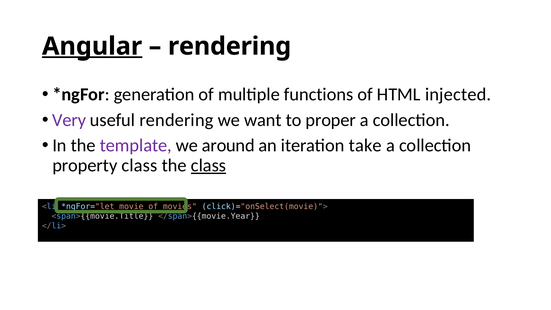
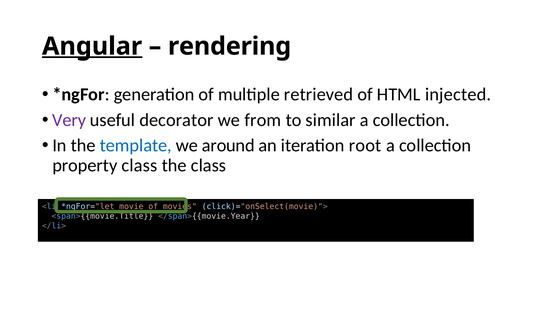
functions: functions -> retrieved (319, 94)
useful rendering: rendering -> decorator (176, 120)
want: want -> from (263, 120)
proper: proper -> similar (331, 120)
template colour: purple -> blue (136, 146)
take: take -> root (365, 146)
class underline: present -> none (209, 165)
